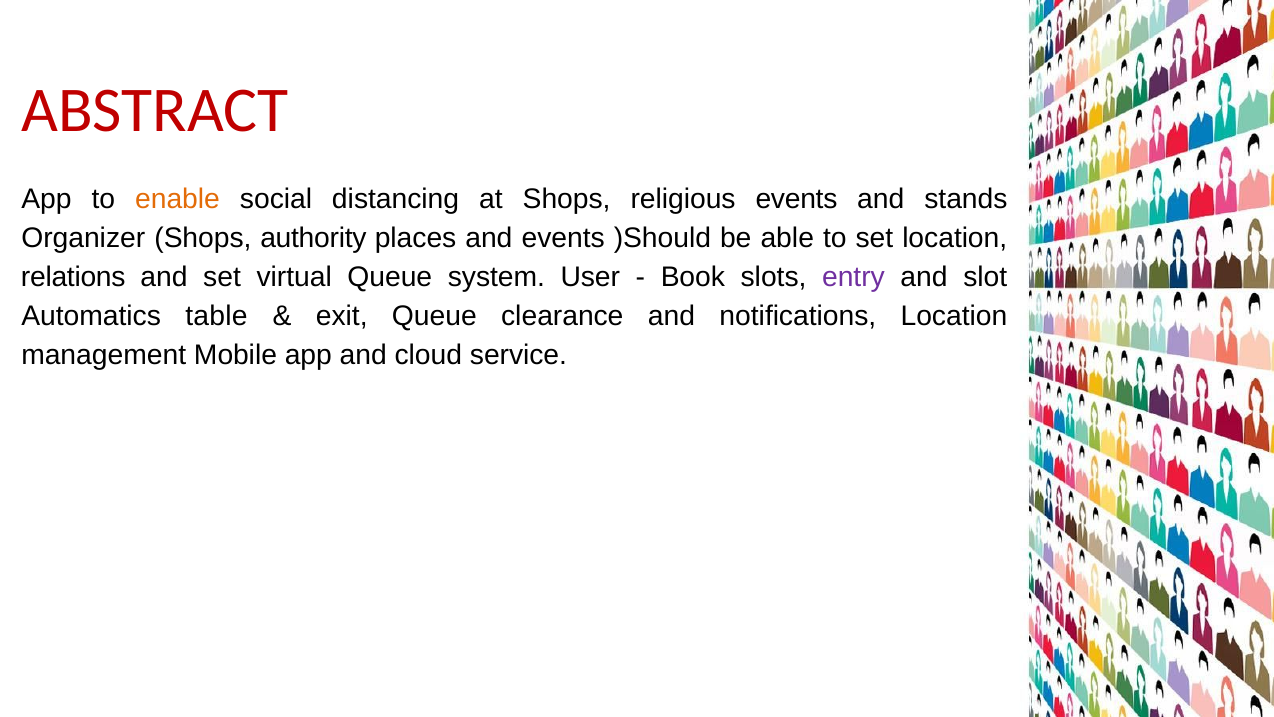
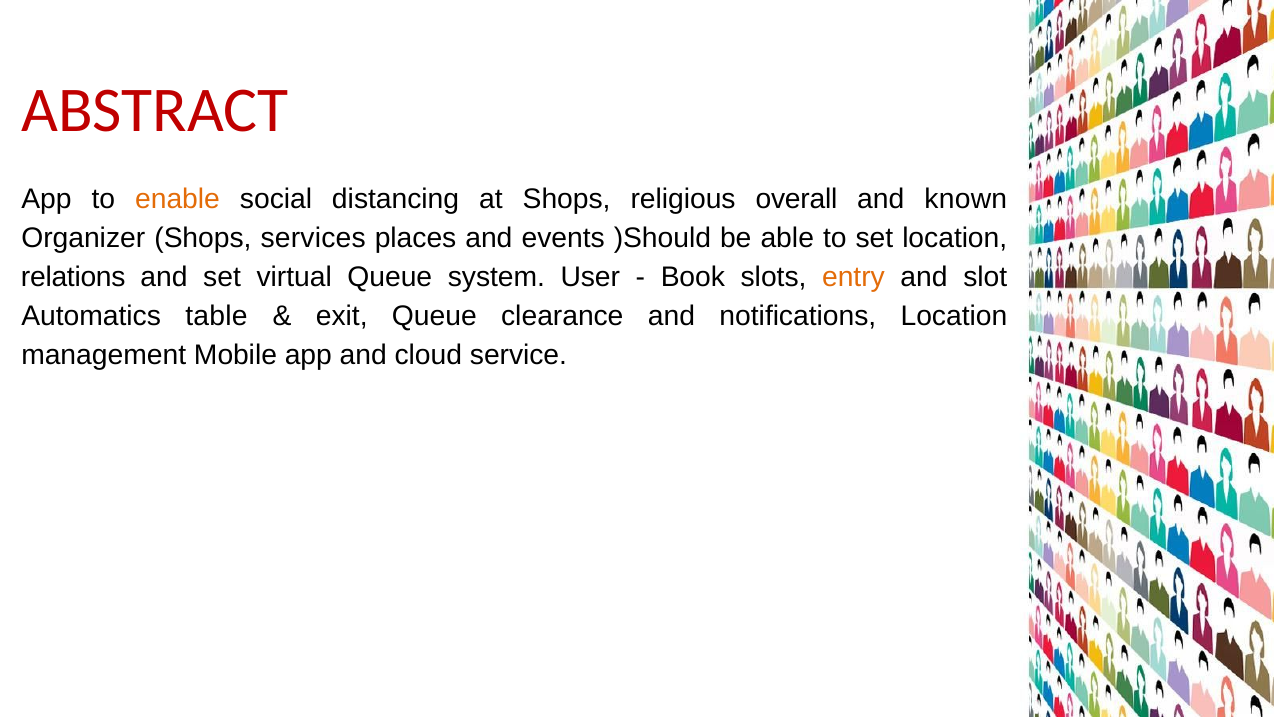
religious events: events -> overall (796, 199)
stands: stands -> known (966, 199)
authority: authority -> services (313, 238)
entry colour: purple -> orange (853, 277)
